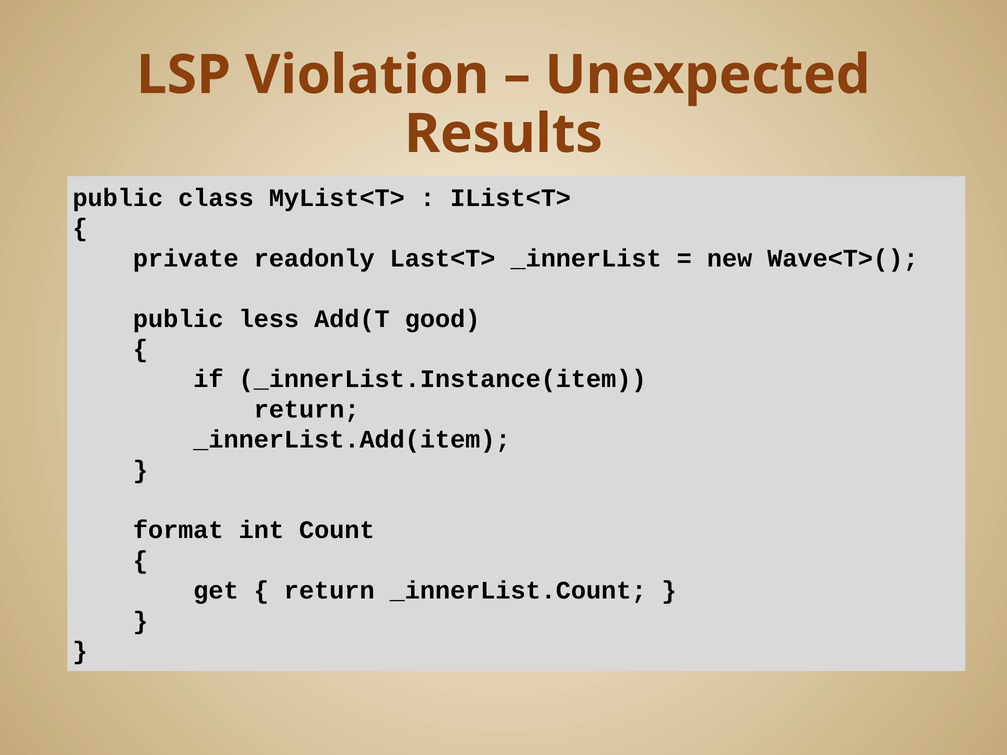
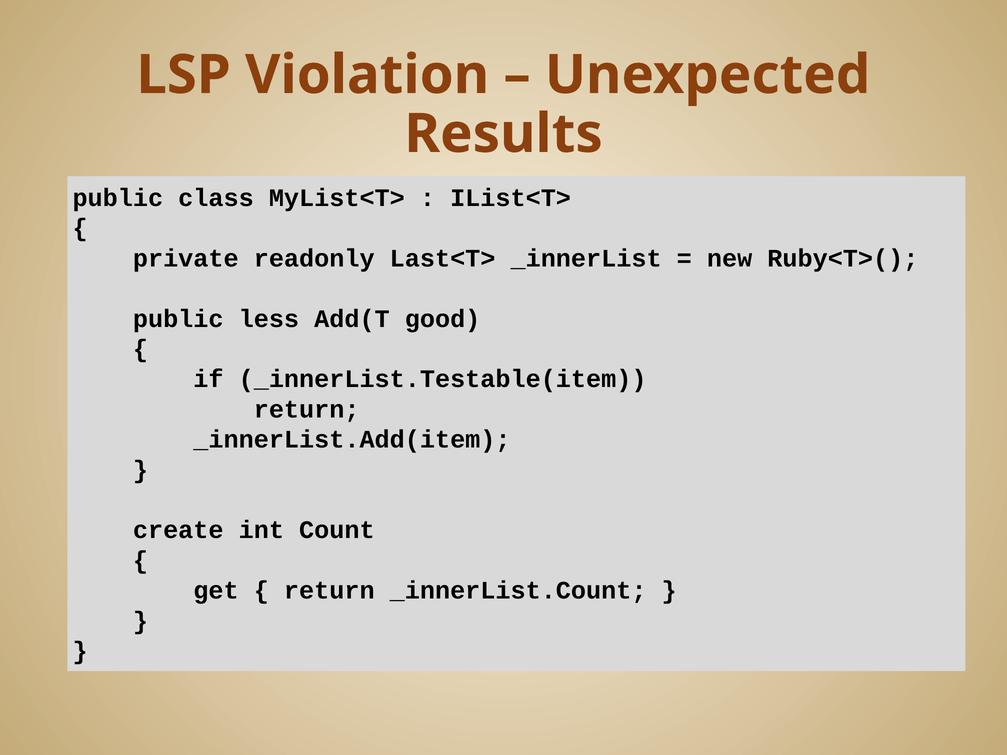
Wave<T>(: Wave<T>( -> Ruby<T>( (843, 258)
_innerList.Instance(item: _innerList.Instance(item -> _innerList.Testable(item (443, 379)
format: format -> create (178, 530)
